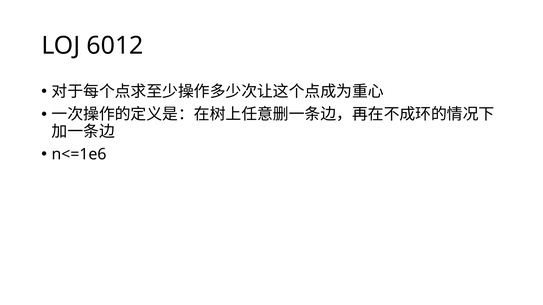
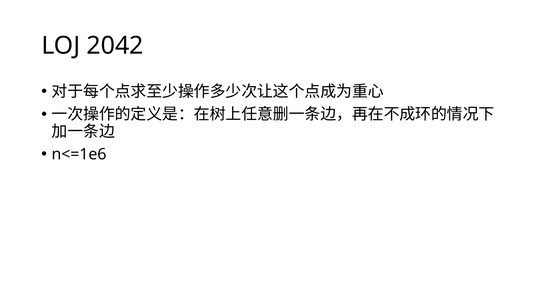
6012: 6012 -> 2042 (115, 46)
